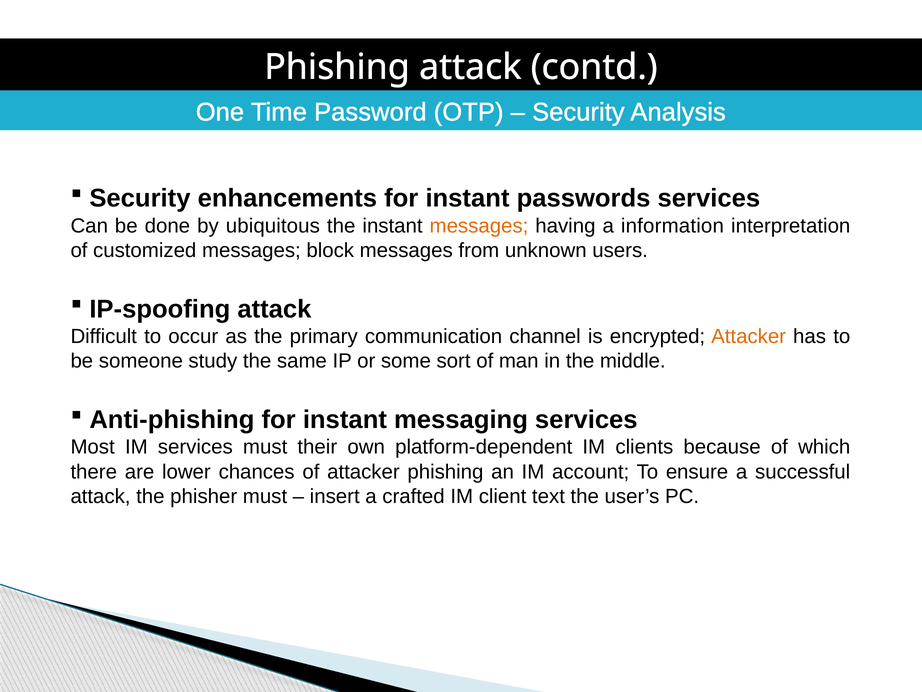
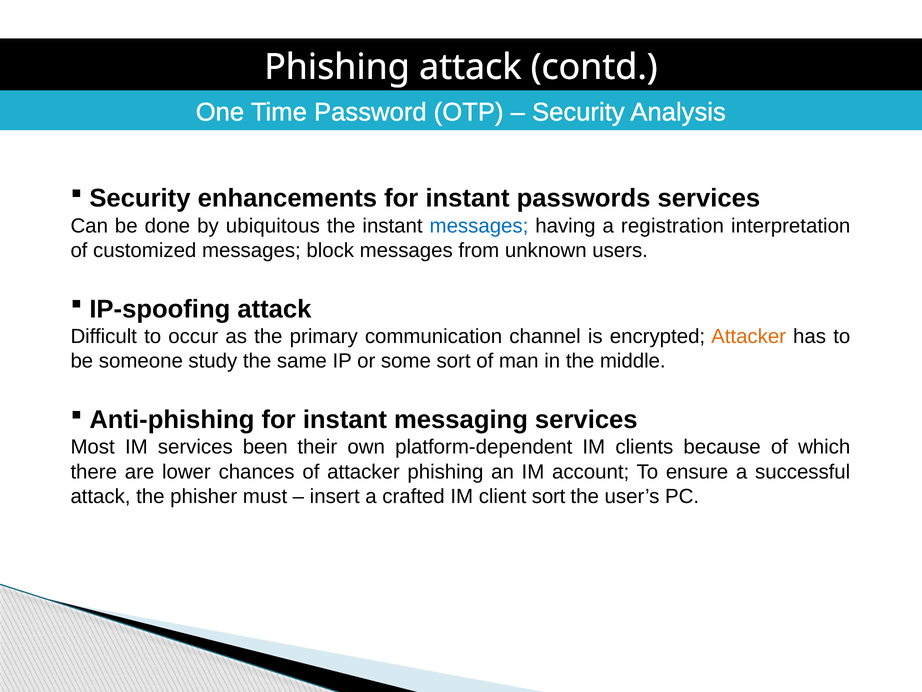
messages colour: orange -> blue (479, 226)
information: information -> registration (672, 226)
services must: must -> been (265, 447)
client text: text -> sort (549, 496)
